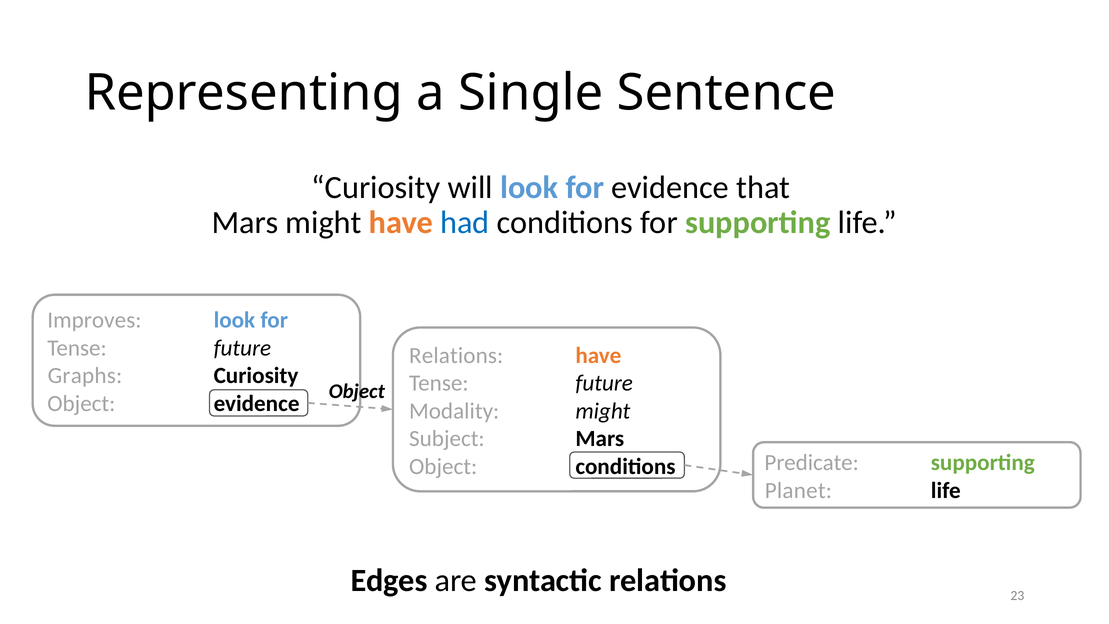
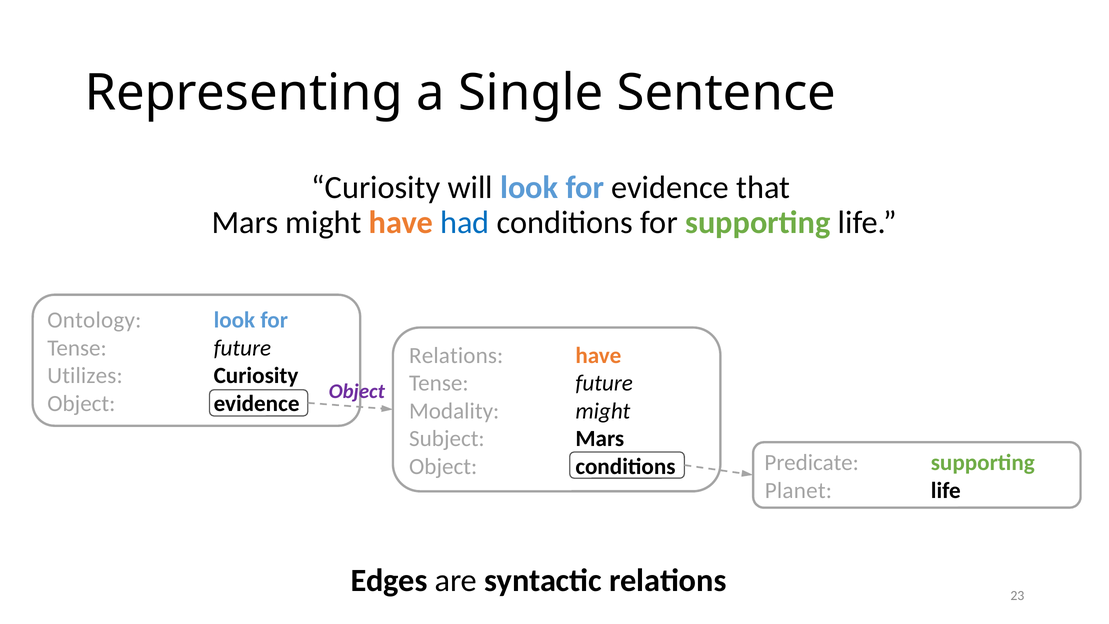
Improves: Improves -> Ontology (94, 320)
Graphs: Graphs -> Utilizes (85, 376)
Object colour: black -> purple (357, 391)
